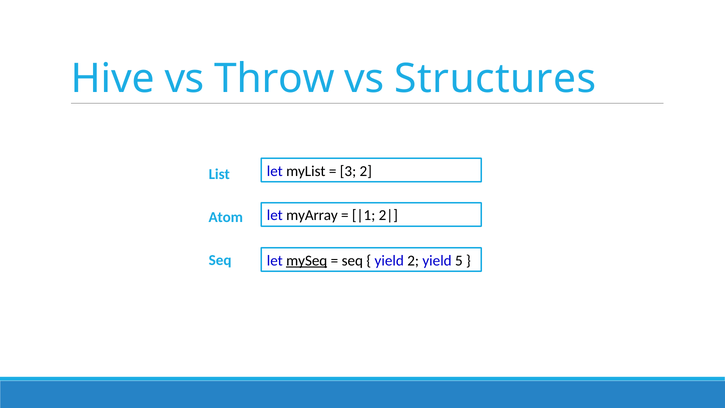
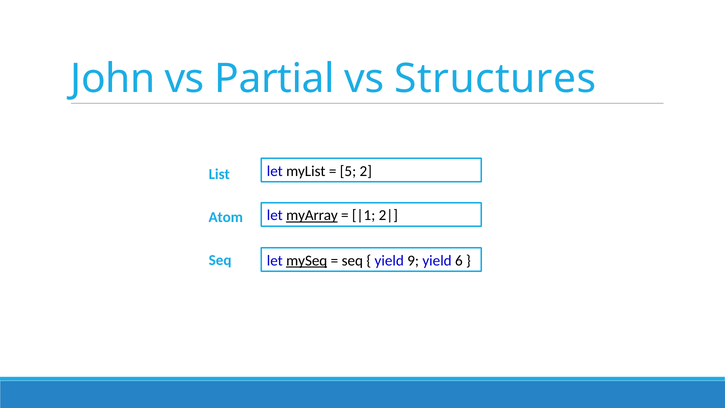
Hive: Hive -> John (113, 79)
Throw: Throw -> Partial (275, 79)
3: 3 -> 5 (348, 171)
myArray underline: none -> present (312, 215)
yield 2: 2 -> 9 (413, 260)
5: 5 -> 6 (459, 260)
